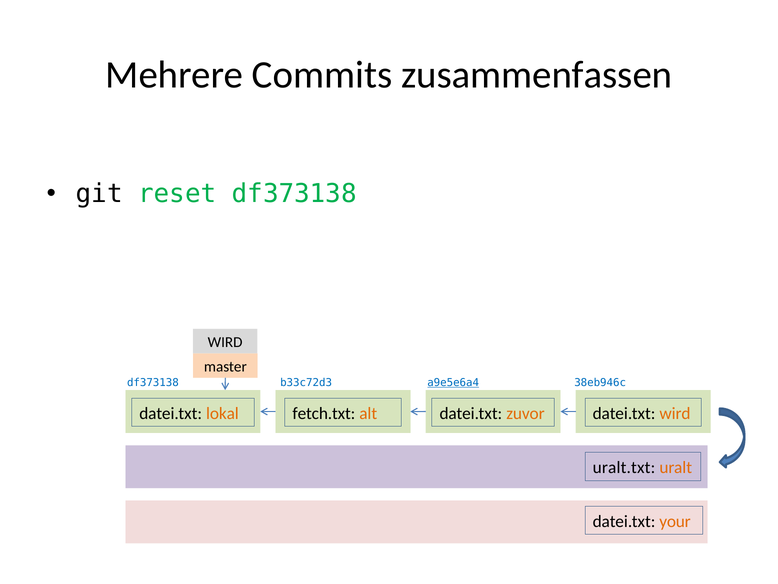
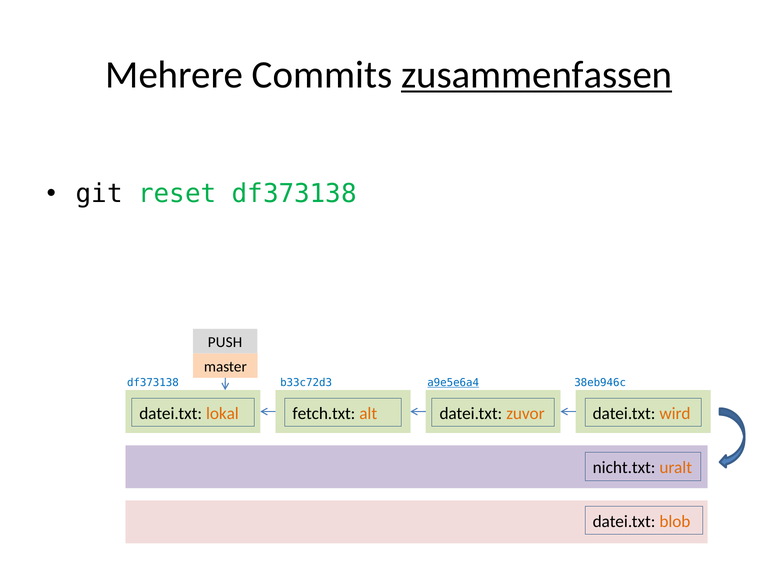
zusammenfassen underline: none -> present (537, 75)
WIRD: WIRD -> PUSH (225, 342)
uralt.txt: uralt.txt -> nicht.txt (624, 467)
your: your -> blob (675, 521)
